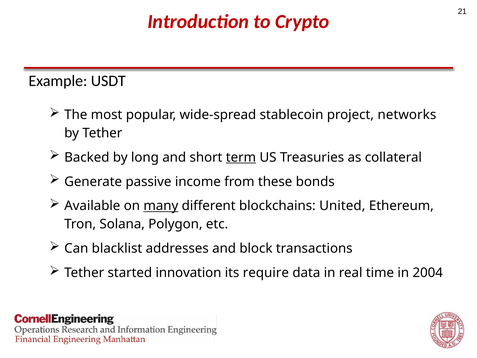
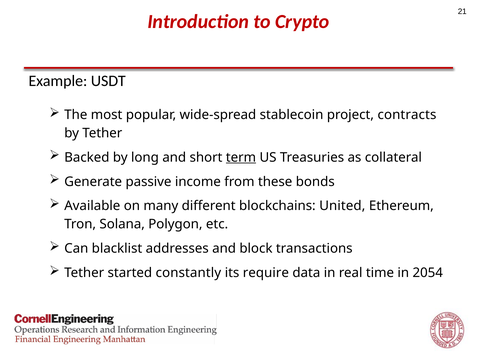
networks: networks -> contracts (407, 115)
many underline: present -> none (161, 206)
innovation: innovation -> constantly (188, 273)
2004: 2004 -> 2054 (428, 273)
